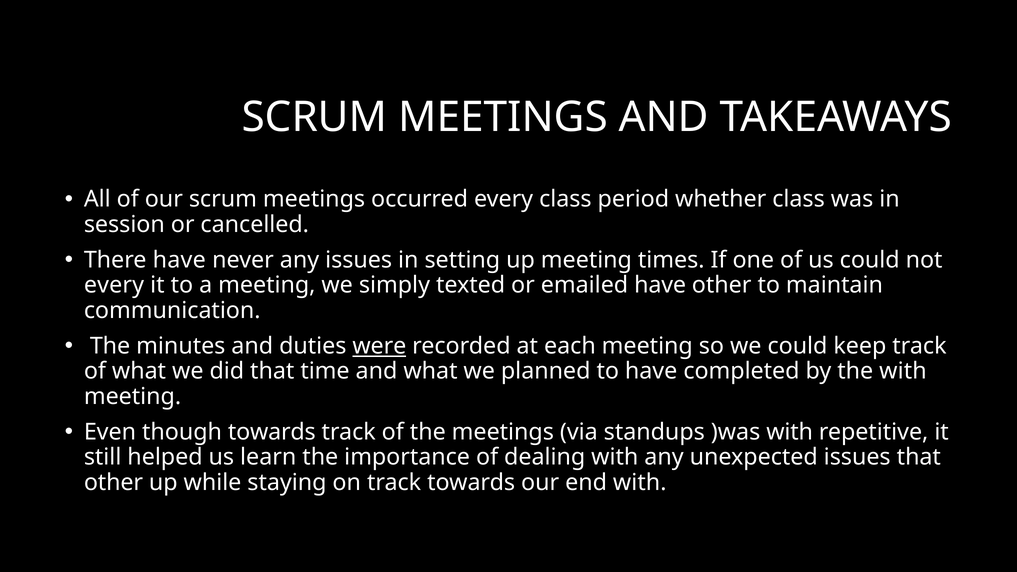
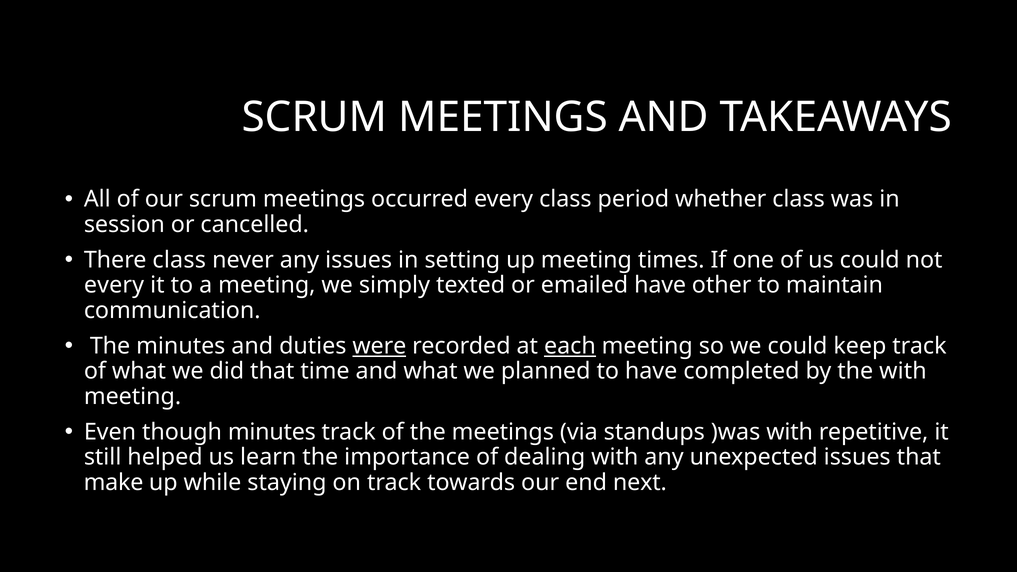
There have: have -> class (179, 260)
each underline: none -> present (570, 346)
though towards: towards -> minutes (272, 432)
other: other -> make (114, 482)
end with: with -> next (640, 482)
